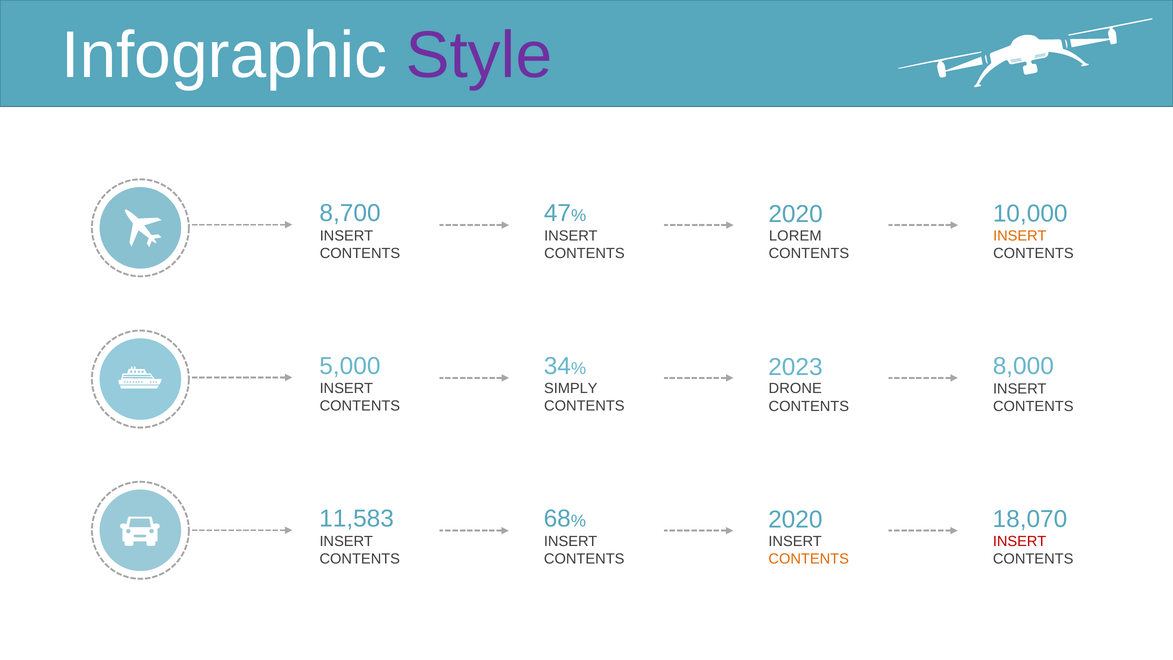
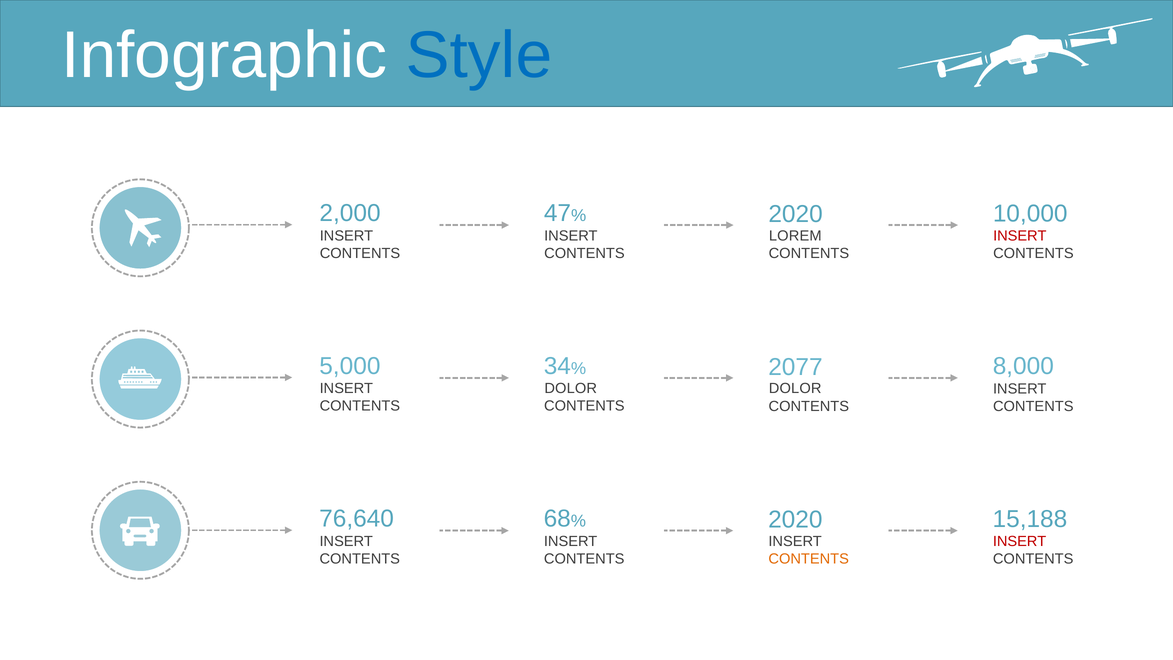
Style colour: purple -> blue (479, 55)
8,700: 8,700 -> 2,000 (350, 213)
INSERT colour: orange -> red (1020, 236)
2023: 2023 -> 2077 (795, 367)
SIMPLY: SIMPLY -> DOLOR (571, 388)
DRONE: DRONE -> DOLOR (795, 388)
11,583: 11,583 -> 76,640 (357, 519)
18,070: 18,070 -> 15,188 (1030, 519)
